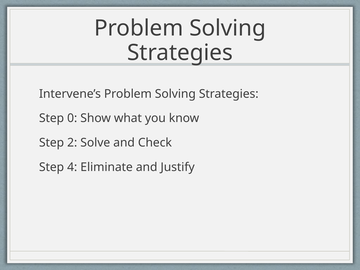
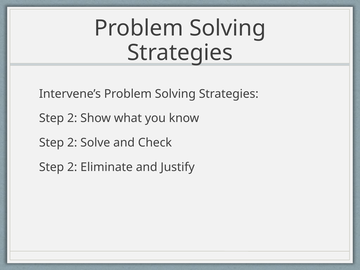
0: 0 -> 2 (72, 118)
4: 4 -> 2 (72, 167)
